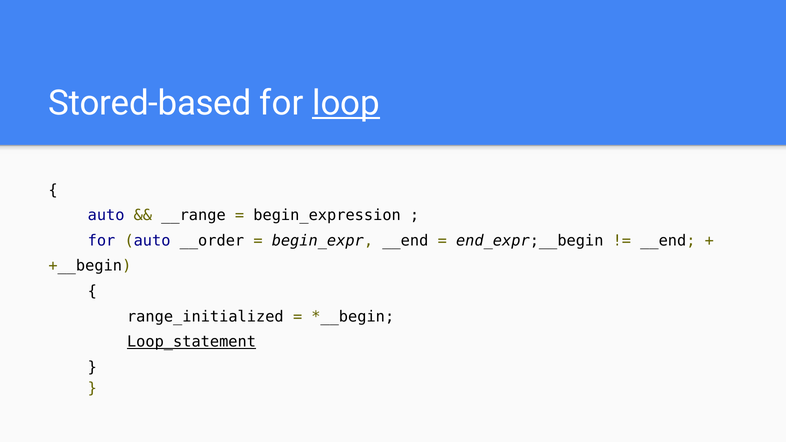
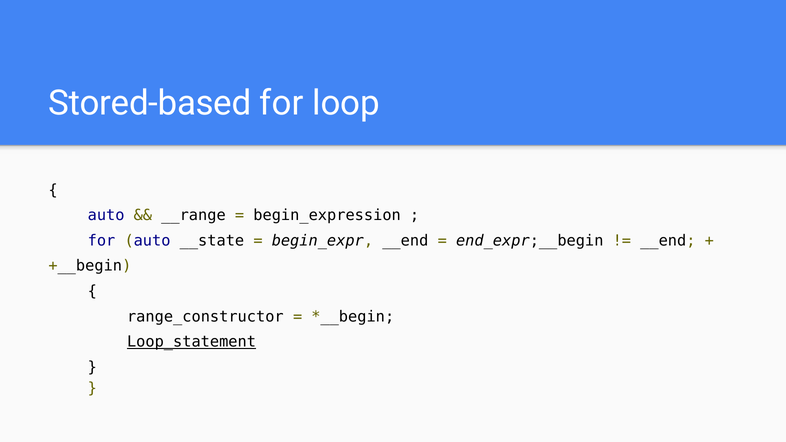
loop underline: present -> none (346, 103)
__order: __order -> __state (212, 241)
range_initialized: range_initialized -> range_constructor (205, 317)
